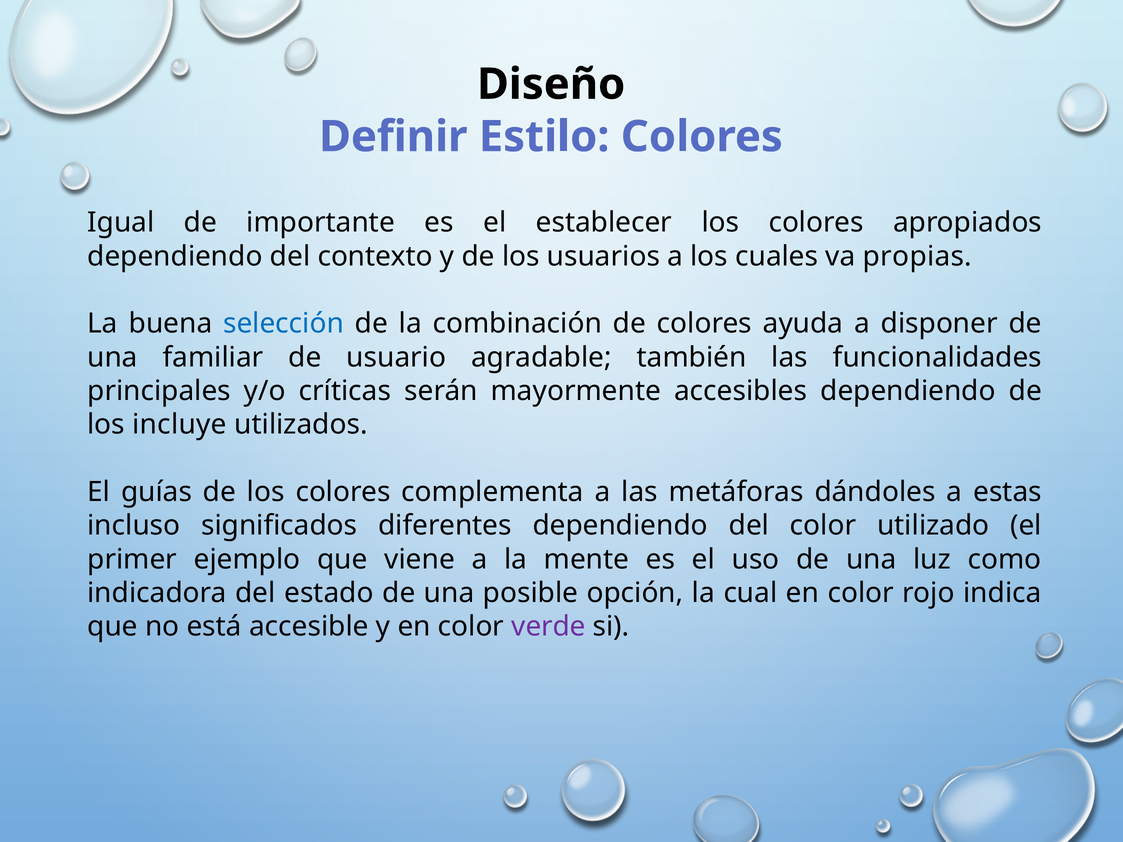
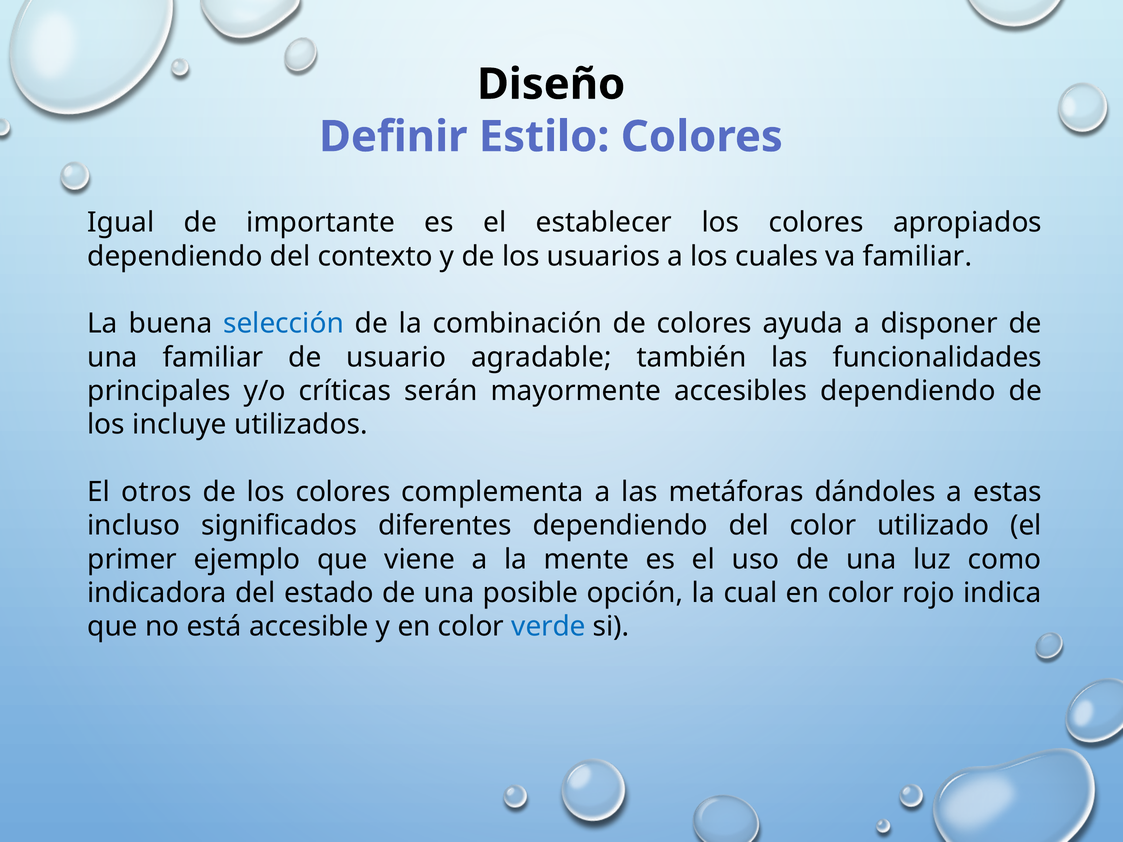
va propias: propias -> familiar (917, 256)
guías: guías -> otros (156, 492)
verde colour: purple -> blue (549, 627)
